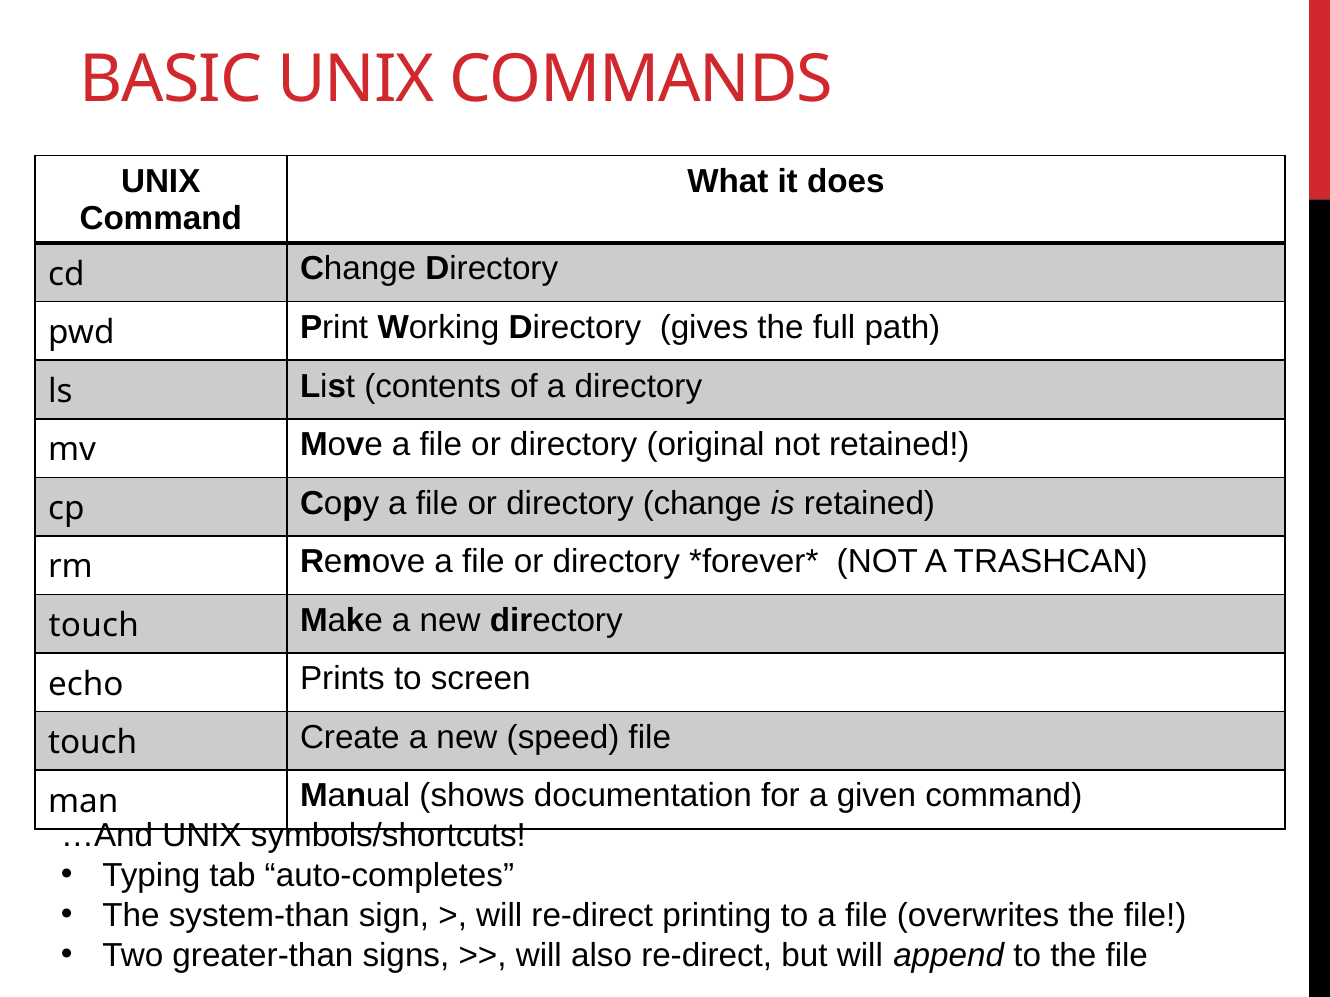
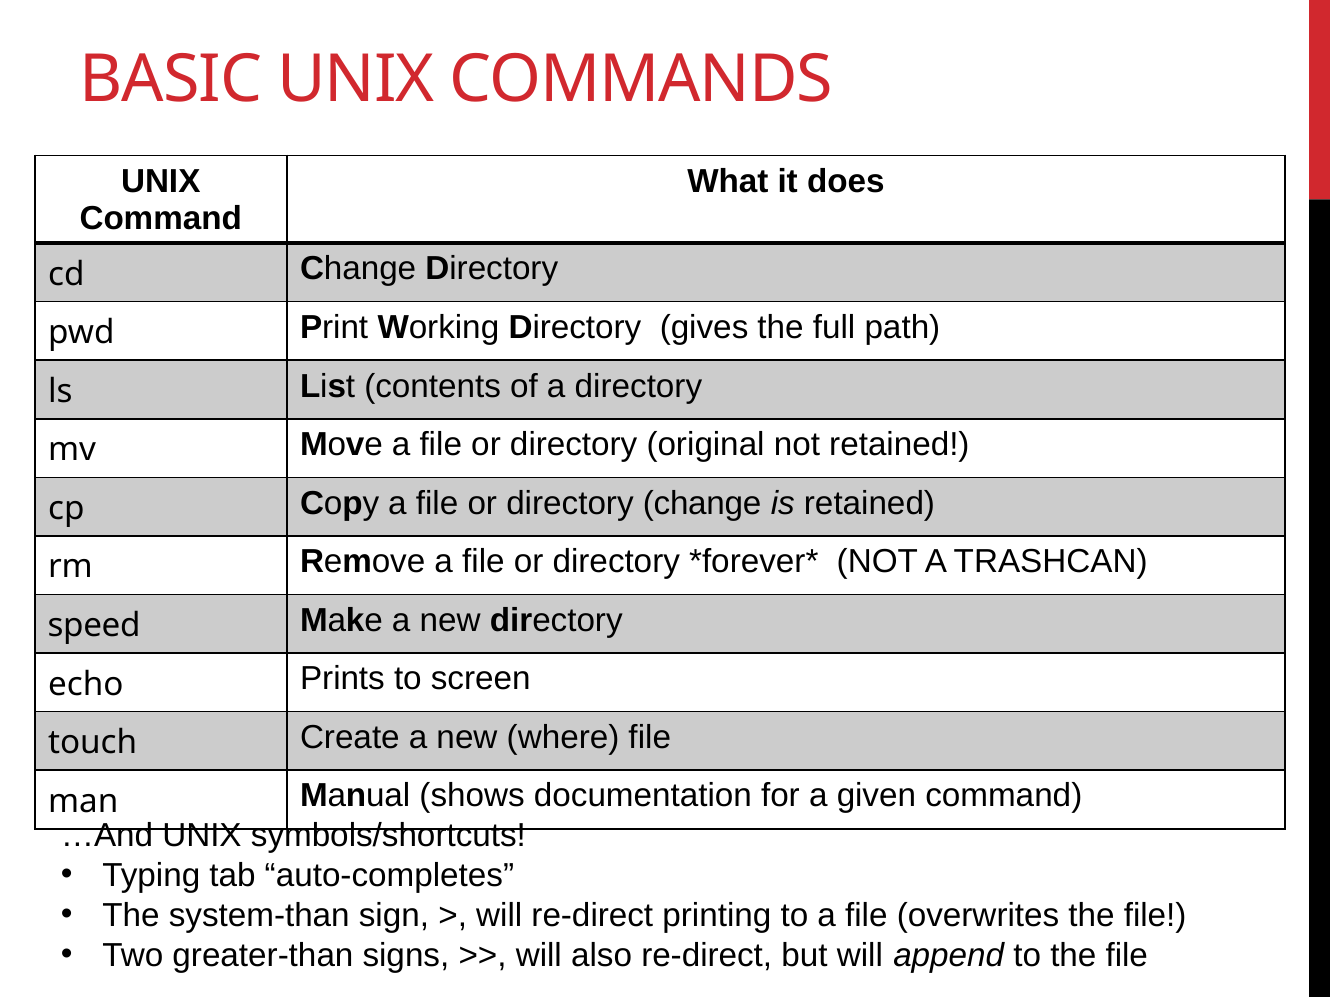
touch: touch -> speed (94, 626)
speed: speed -> where (563, 738)
